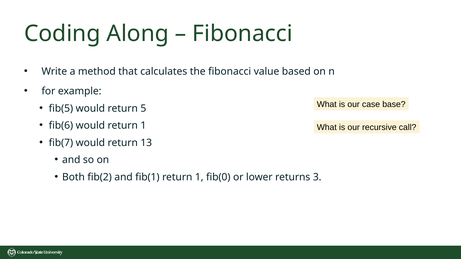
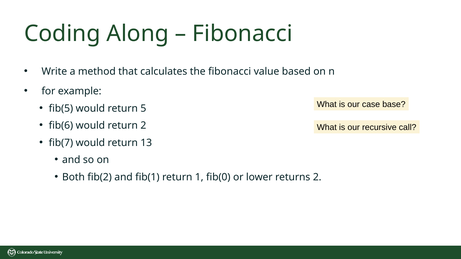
would return 1: 1 -> 2 (143, 126)
returns 3: 3 -> 2 (317, 177)
